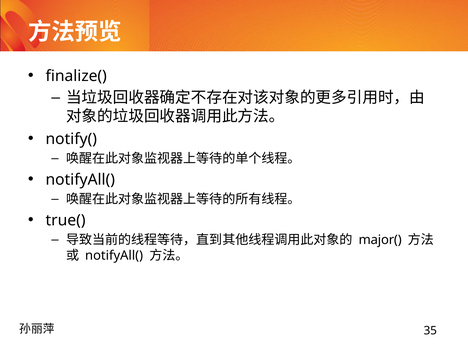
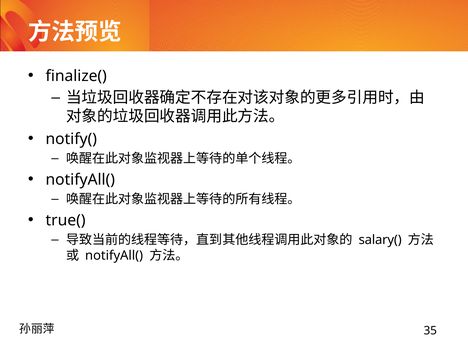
major(: major( -> salary( (380, 240)
